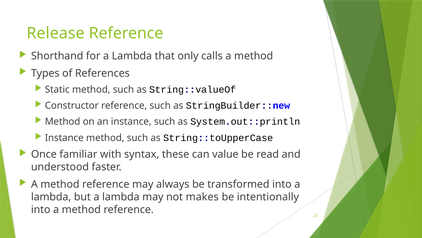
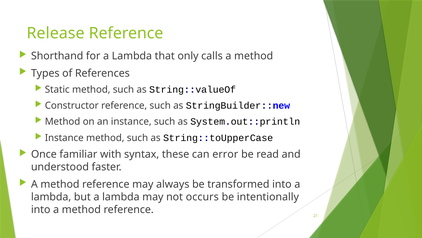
value: value -> error (225, 154)
makes: makes -> occurs (202, 196)
